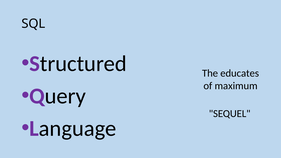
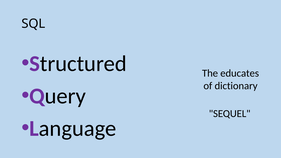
maximum: maximum -> dictionary (236, 86)
